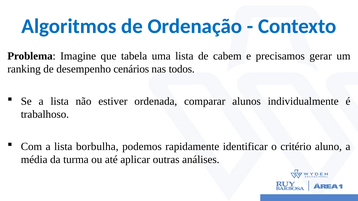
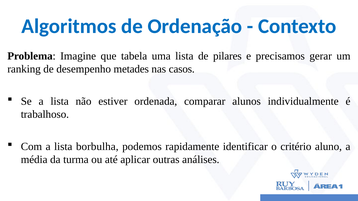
cabem: cabem -> pilares (227, 56)
cenários: cenários -> metades (131, 69)
todos: todos -> casos (182, 69)
